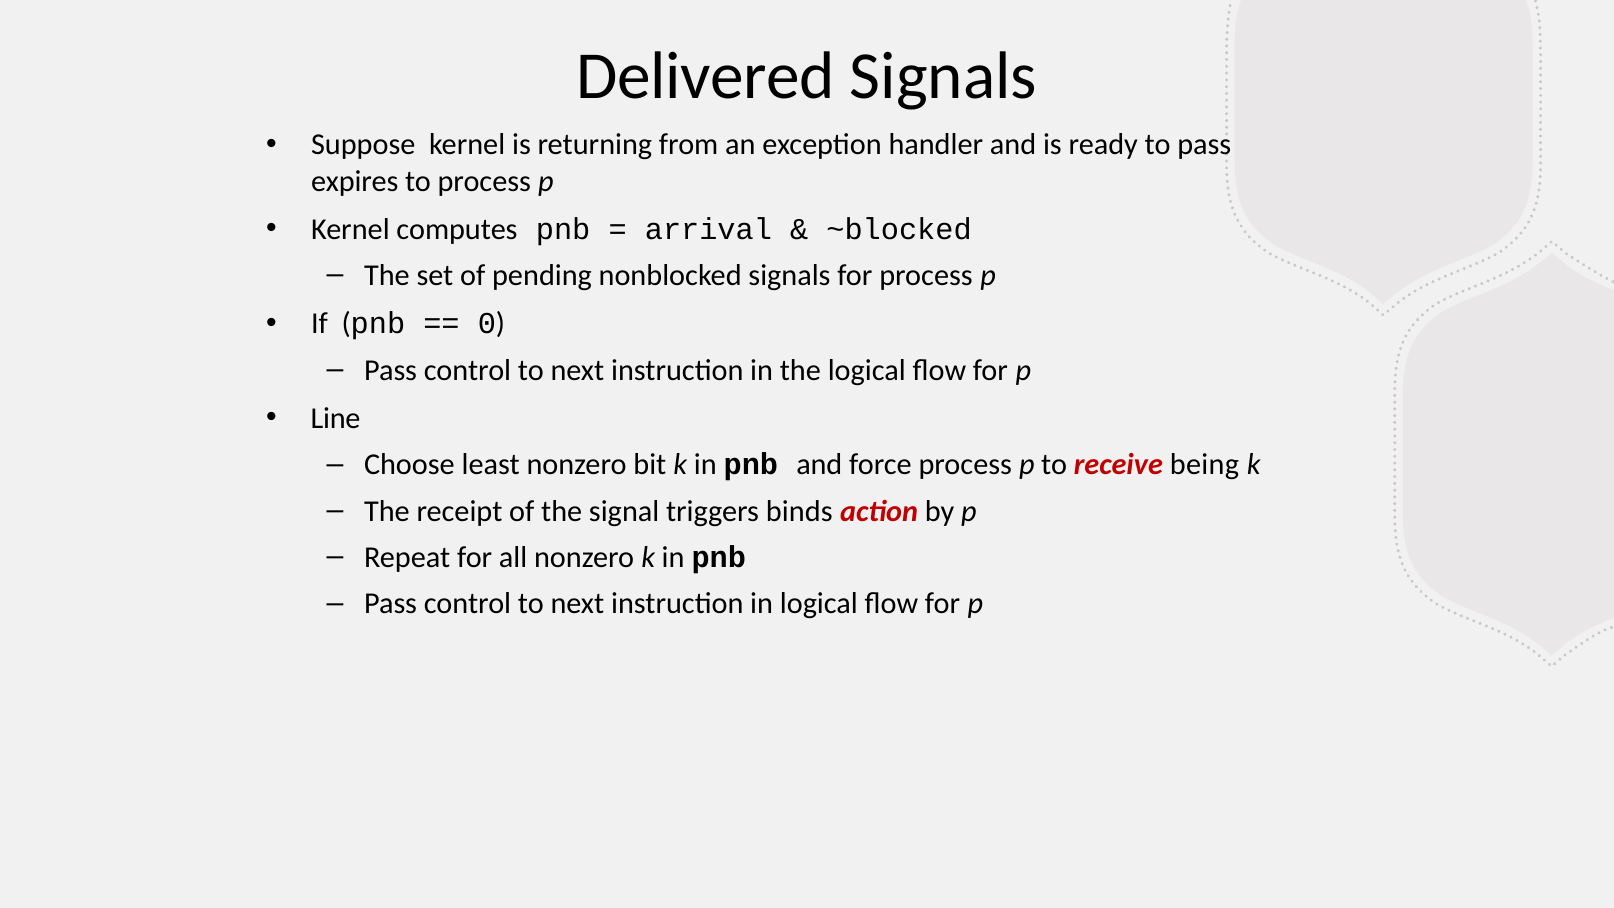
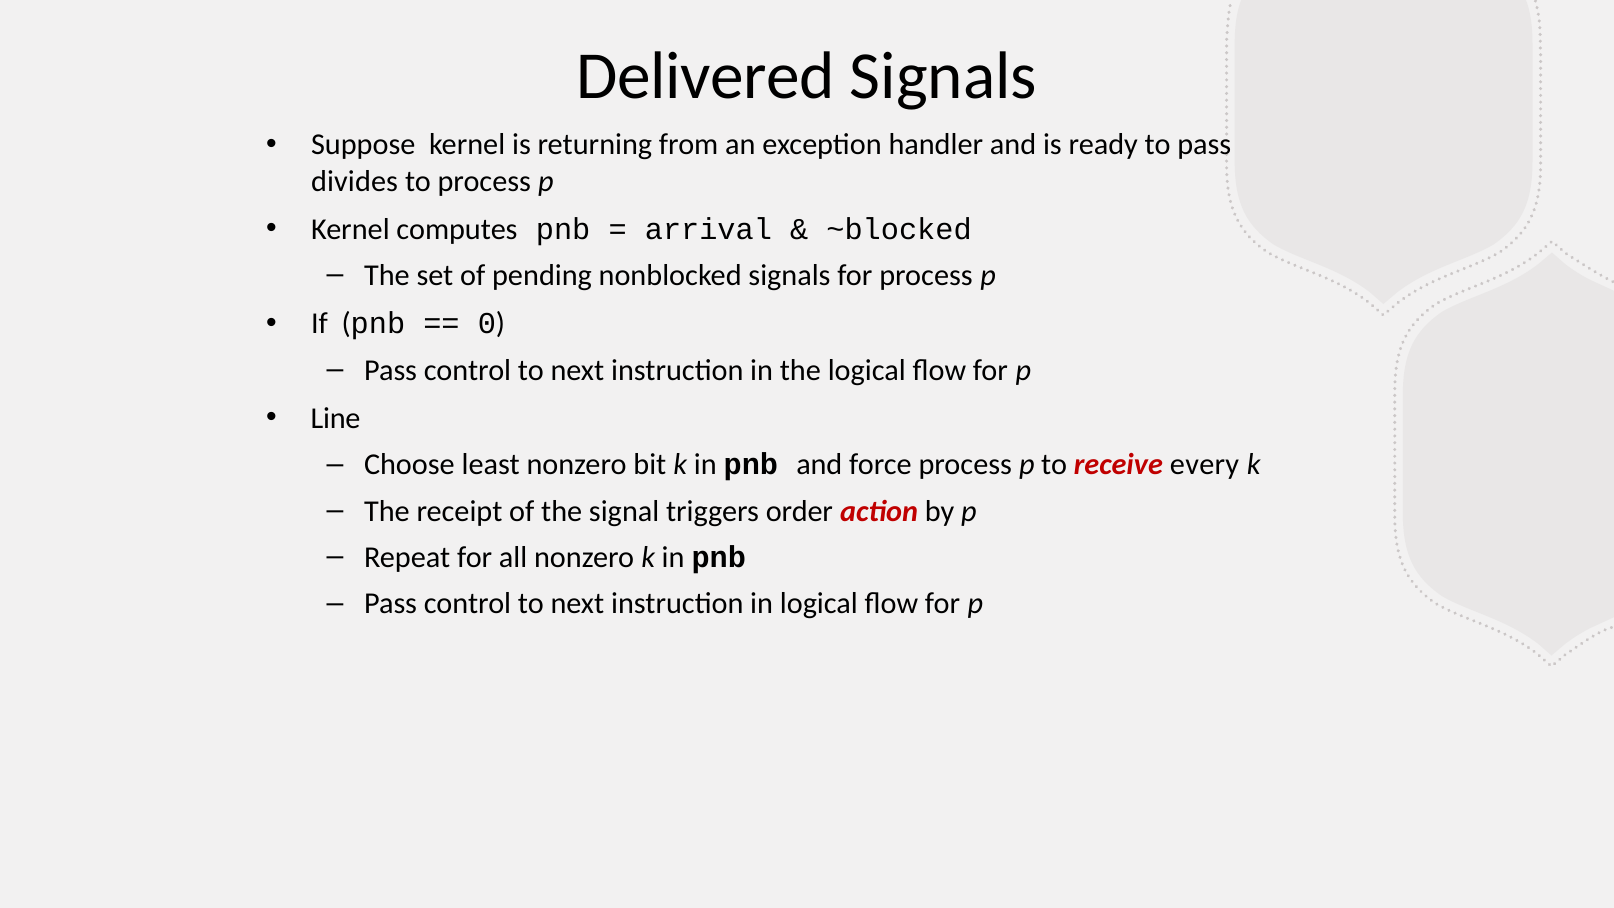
expires: expires -> divides (355, 181)
being: being -> every (1205, 465)
binds: binds -> order (799, 511)
